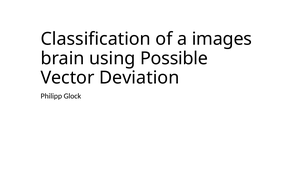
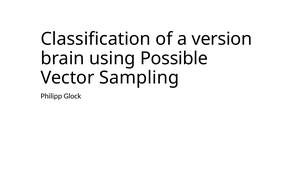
images: images -> version (222, 39)
Deviation: Deviation -> Sampling (139, 78)
